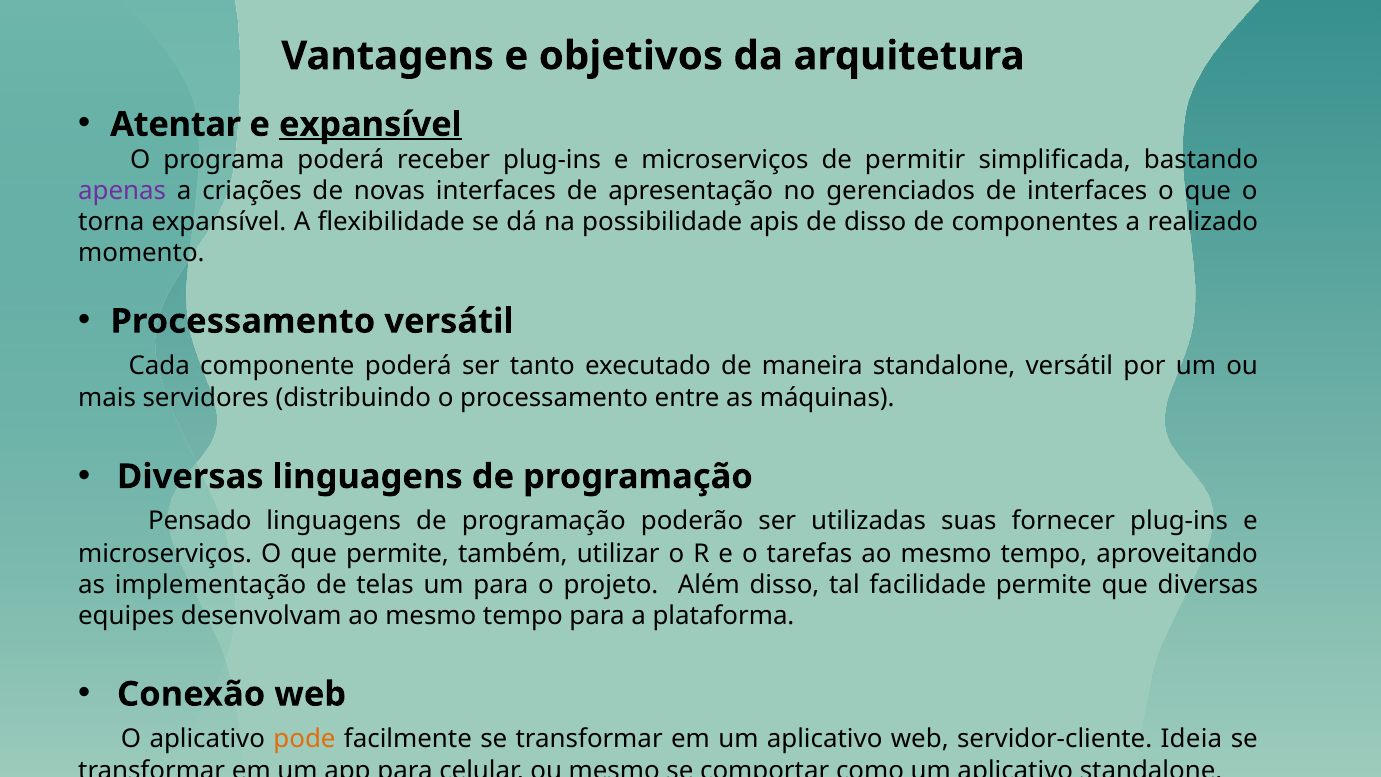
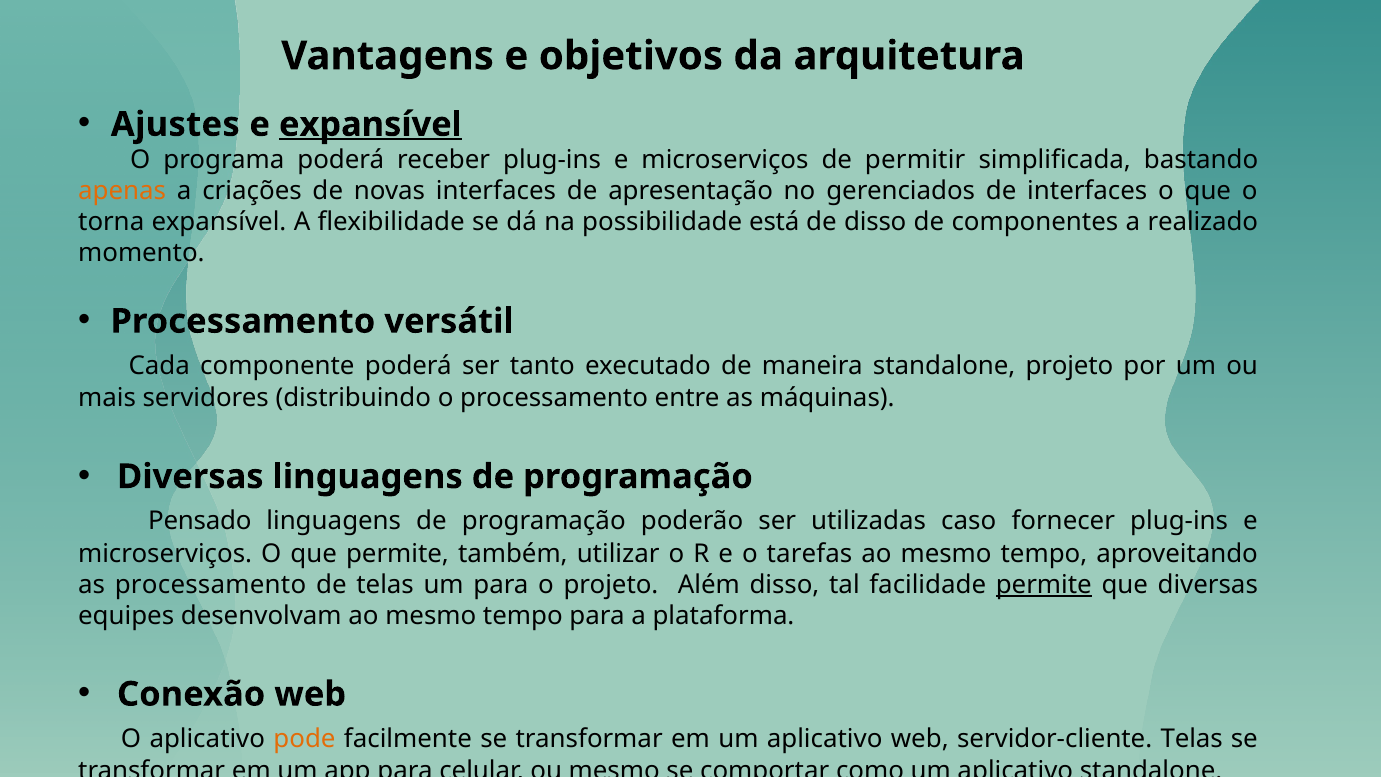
Atentar: Atentar -> Ajustes (175, 124)
apenas colour: purple -> orange (122, 191)
apis: apis -> está (774, 222)
standalone versátil: versátil -> projeto (1069, 366)
suas: suas -> caso (969, 521)
as implementação: implementação -> processamento (211, 585)
permite underline: none -> present (1044, 585)
servidor-cliente Ideia: Ideia -> Telas (1192, 738)
